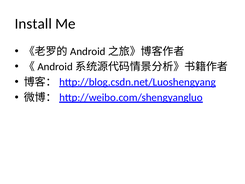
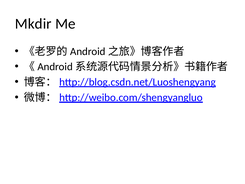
Install: Install -> Mkdir (33, 24)
